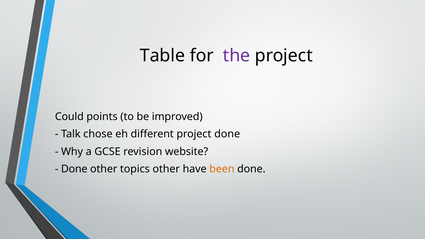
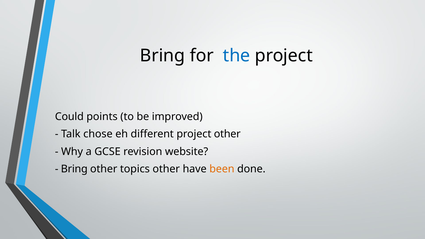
Table: Table -> Bring (162, 56)
the colour: purple -> blue (237, 56)
project done: done -> other (227, 134)
Done: Done -> Bring (74, 169)
